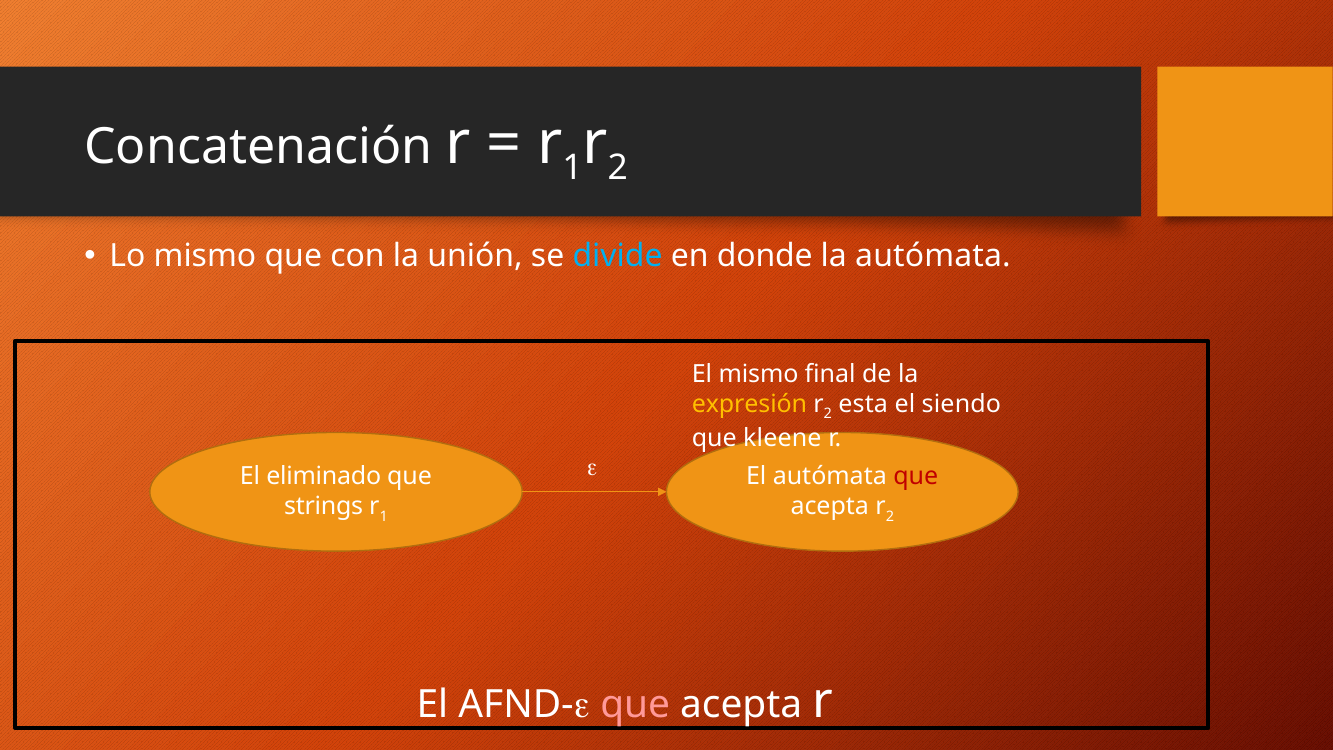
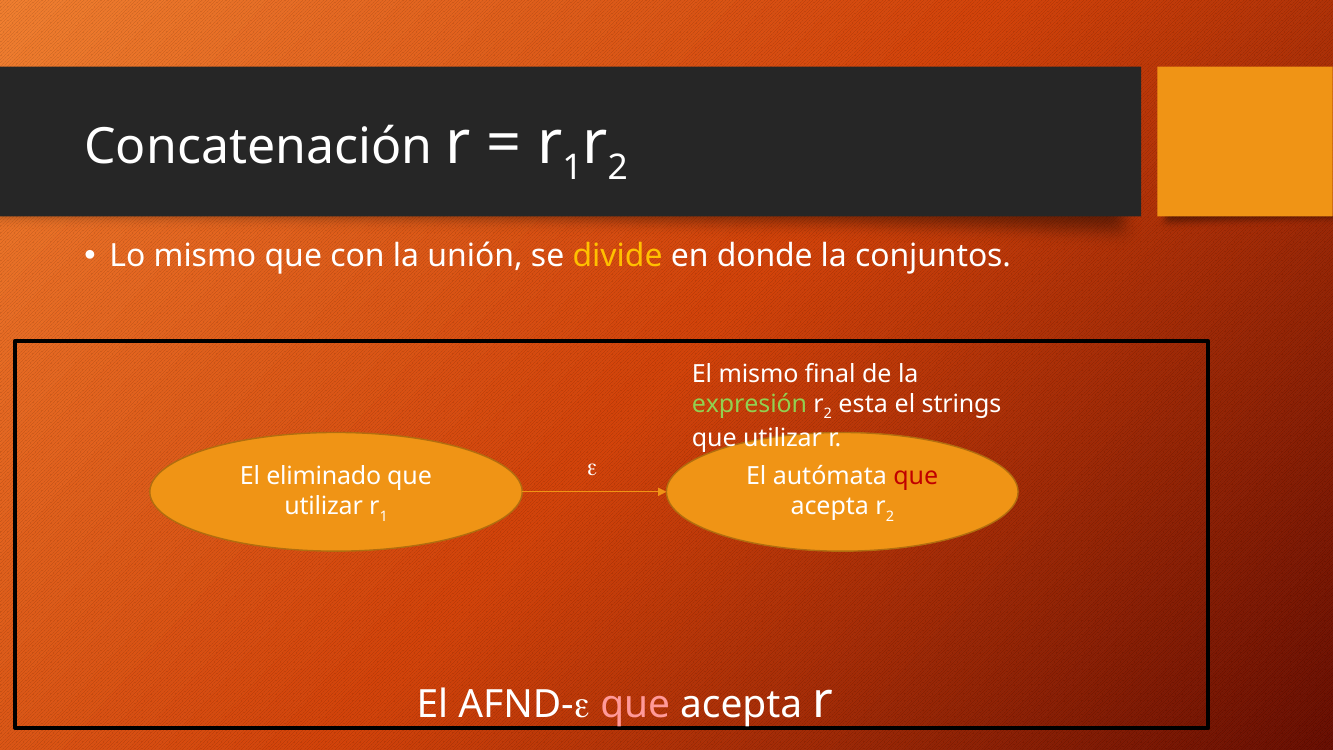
divide colour: light blue -> yellow (618, 256)
la autómata: autómata -> conjuntos (933, 256)
expresión colour: yellow -> light green (749, 404)
siendo: siendo -> strings (962, 404)
kleene: kleene -> utilizar (783, 438)
strings: strings -> utilizar (324, 506)
